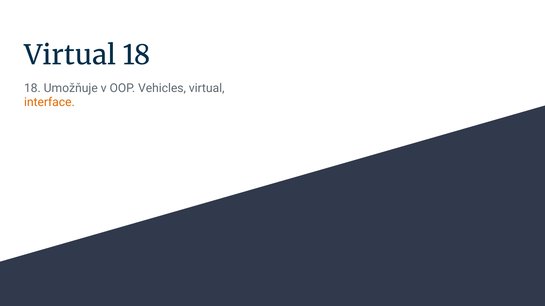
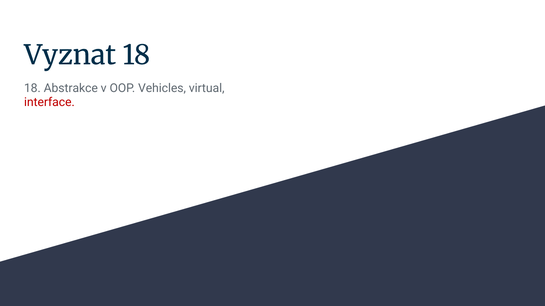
Virtual: Virtual -> Vyznat (70, 55)
Umožňuje: Umožňuje -> Abstrakce (71, 88)
interface colour: orange -> red (49, 102)
